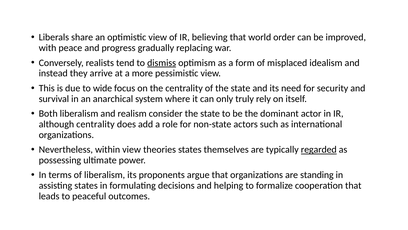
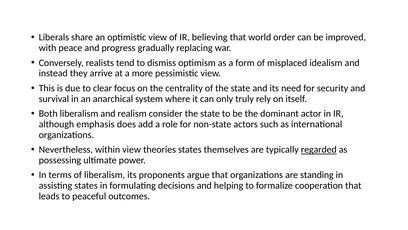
dismiss underline: present -> none (162, 63)
wide: wide -> clear (103, 88)
although centrality: centrality -> emphasis (95, 124)
